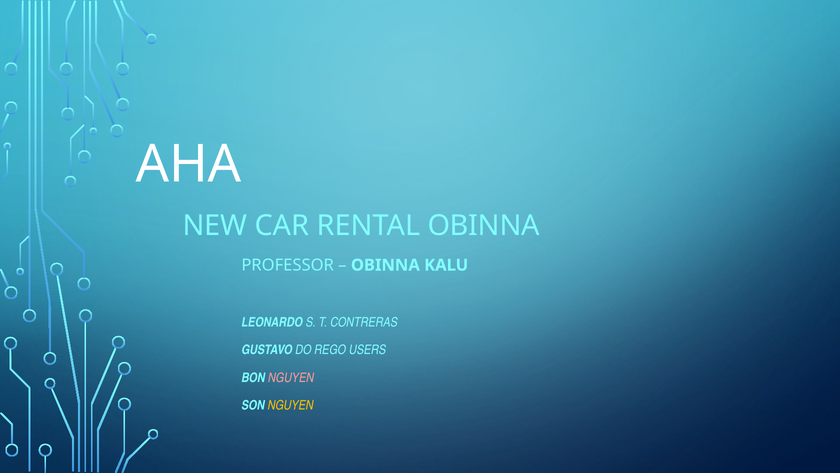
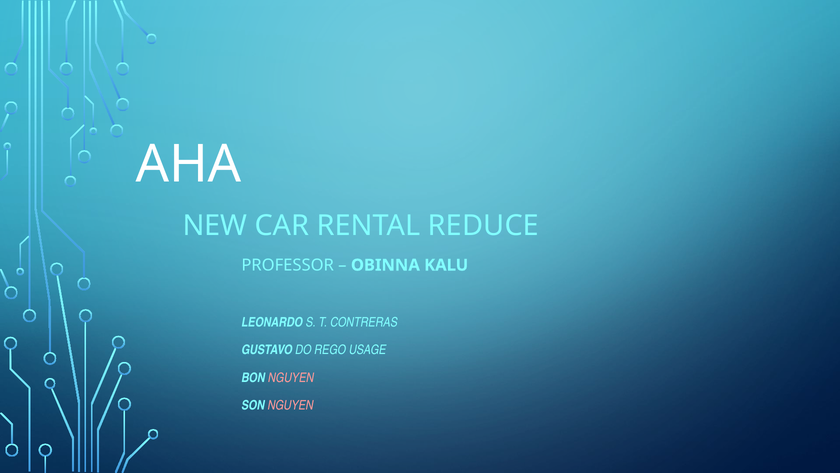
RENTAL OBINNA: OBINNA -> REDUCE (483, 226)
USERS: USERS -> USAGE (368, 350)
NGUYEN colour: yellow -> pink (291, 405)
